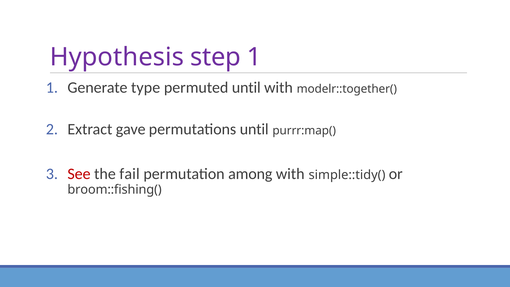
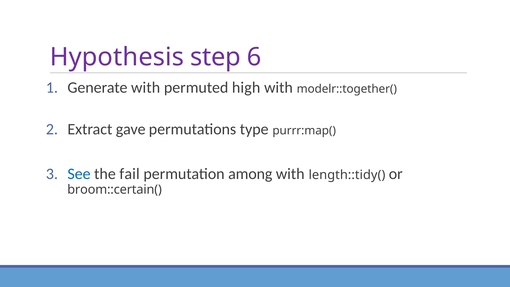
step 1: 1 -> 6 (254, 57)
Generate type: type -> with (146, 88)
permuted until: until -> high (246, 88)
permutations until: until -> type (254, 129)
See colour: red -> blue (79, 174)
simple::tidy(: simple::tidy( -> length::tidy( (347, 175)
broom::fishing(: broom::fishing( -> broom::certain( (115, 189)
